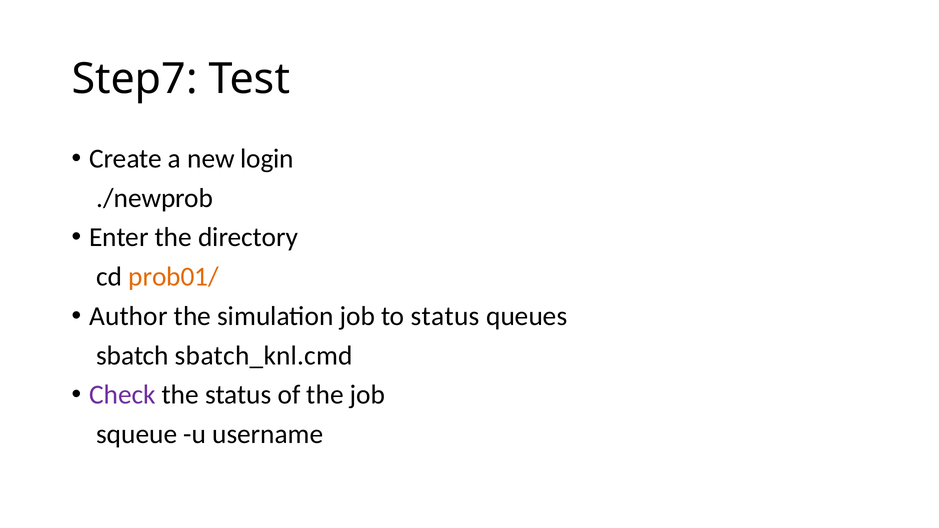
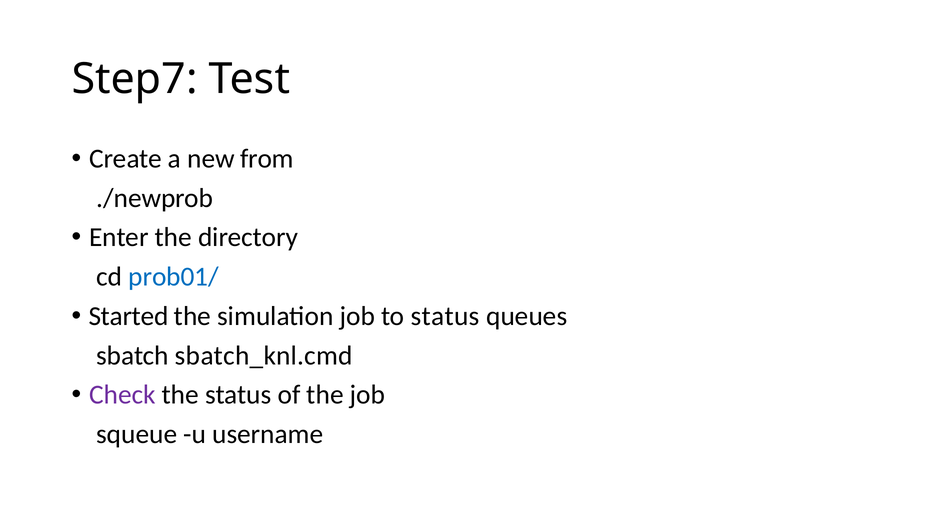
login: login -> from (267, 159)
prob01/ colour: orange -> blue (174, 277)
Author: Author -> Started (129, 316)
